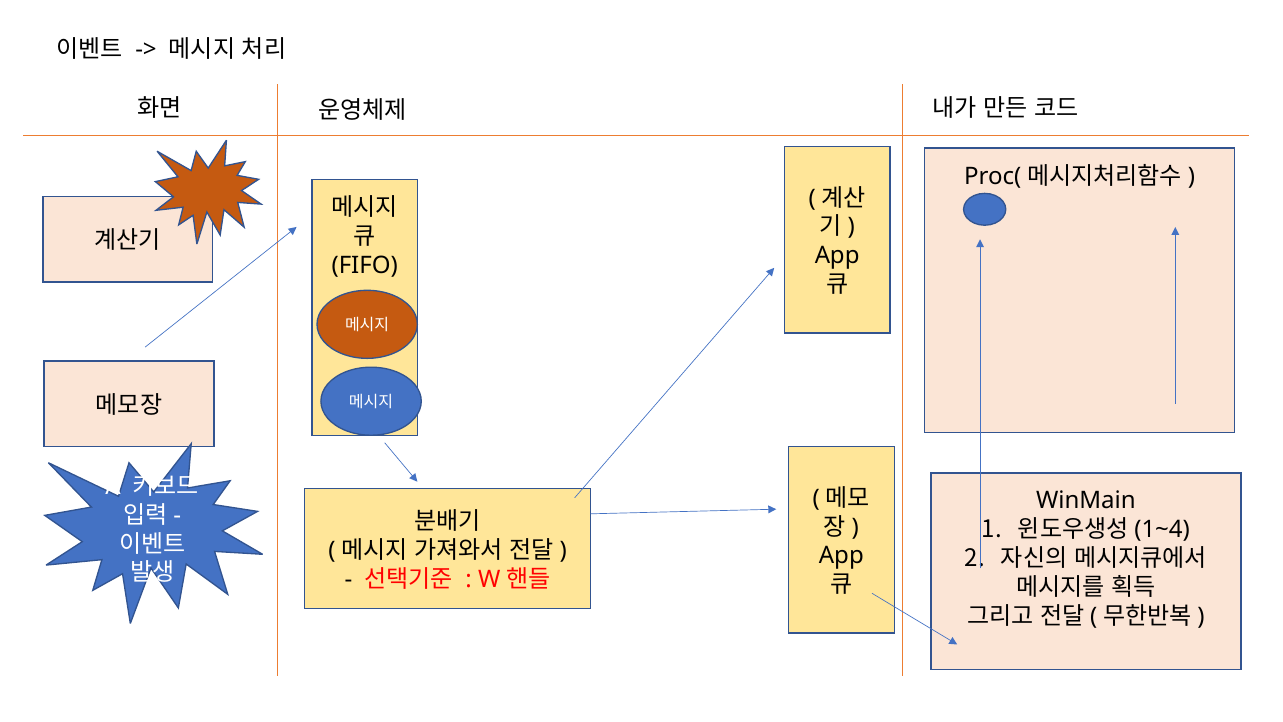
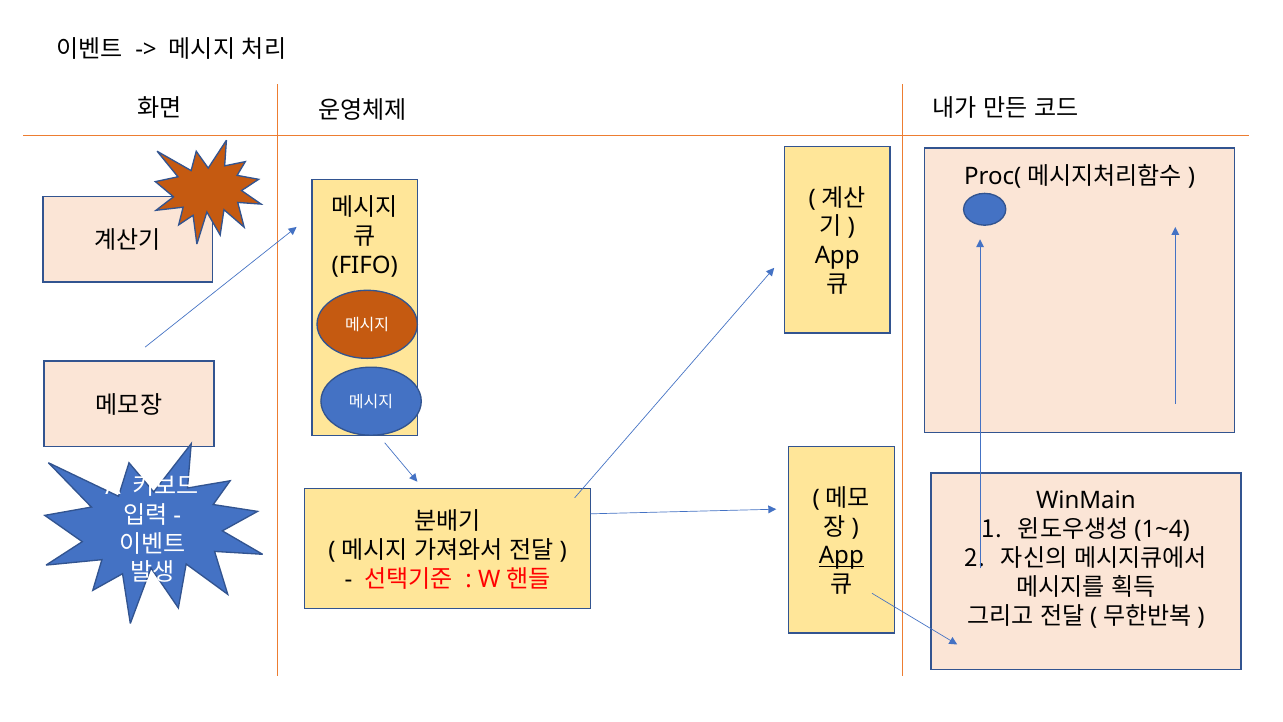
App underline: none -> present (841, 556)
